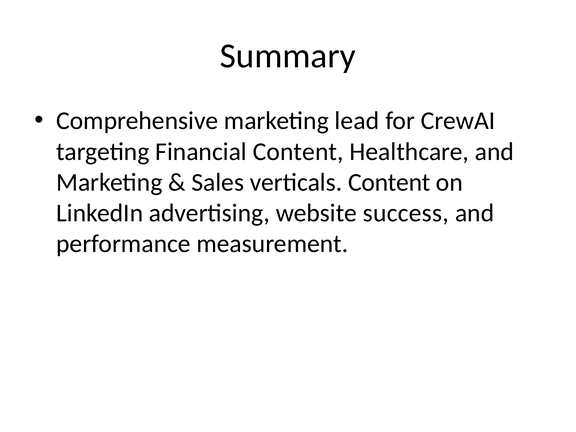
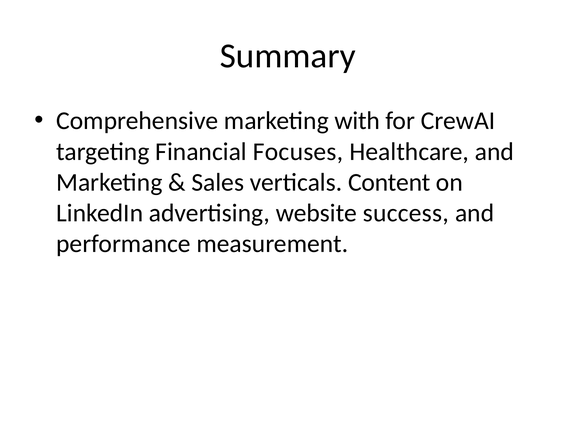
lead: lead -> with (357, 121)
Financial Content: Content -> Focuses (298, 152)
